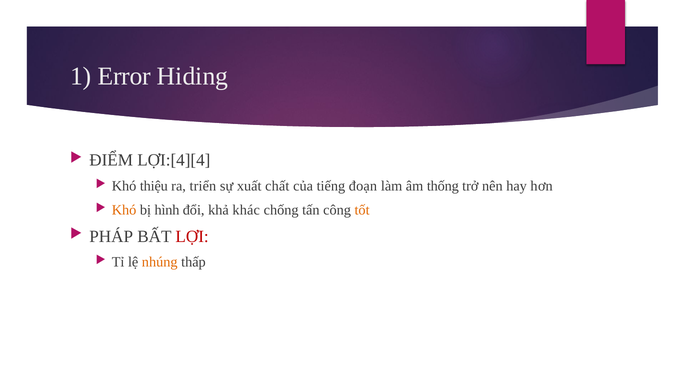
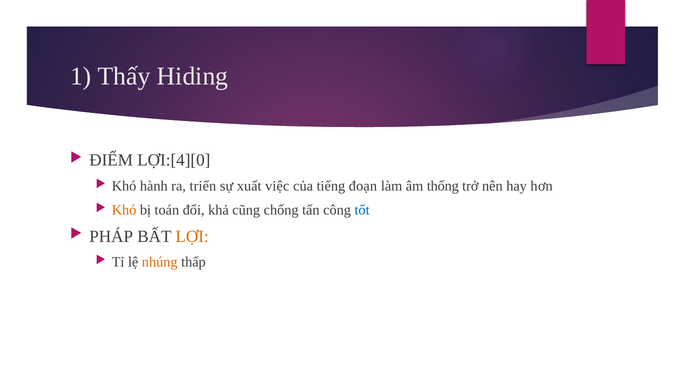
Error: Error -> Thấy (124, 76)
LỢI:[4][4: LỢI:[4][4 -> LỢI:[4][0 (174, 160)
thiệu: thiệu -> hành (154, 186)
chất: chất -> việc (277, 186)
hình: hình -> toán (167, 210)
khác: khác -> cũng (246, 210)
tốt colour: orange -> blue (362, 210)
LỢI colour: red -> orange (192, 237)
